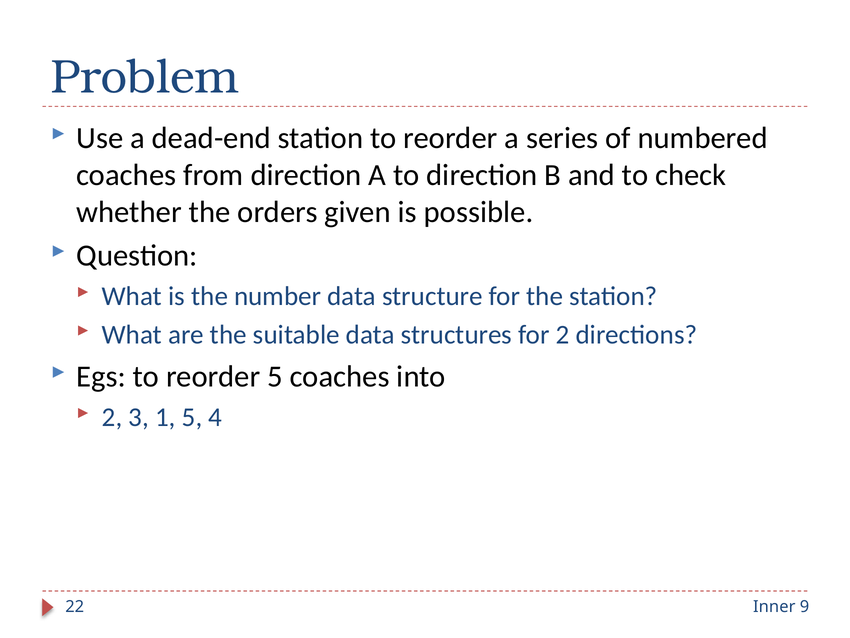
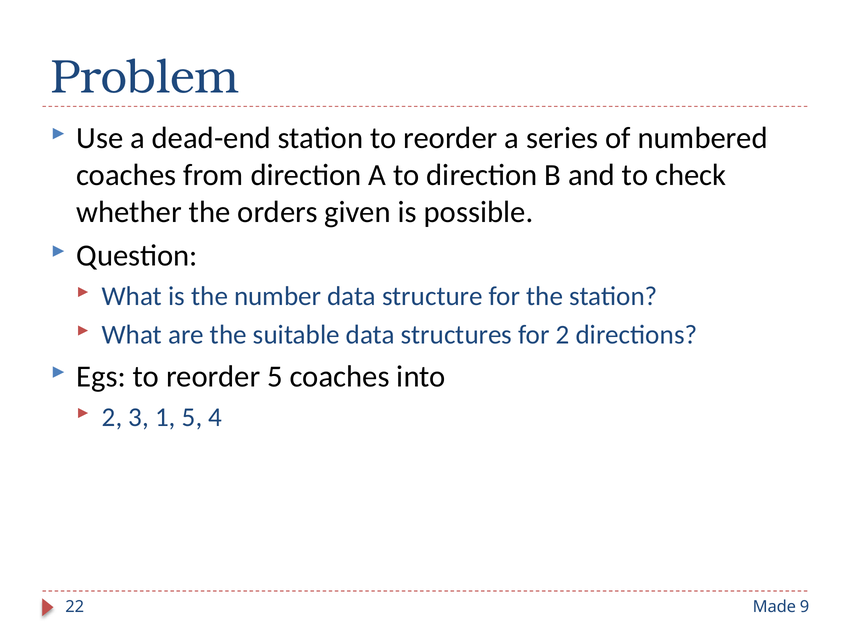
Inner: Inner -> Made (774, 606)
